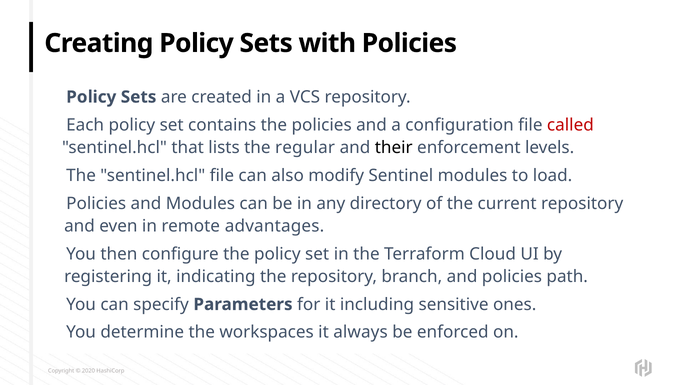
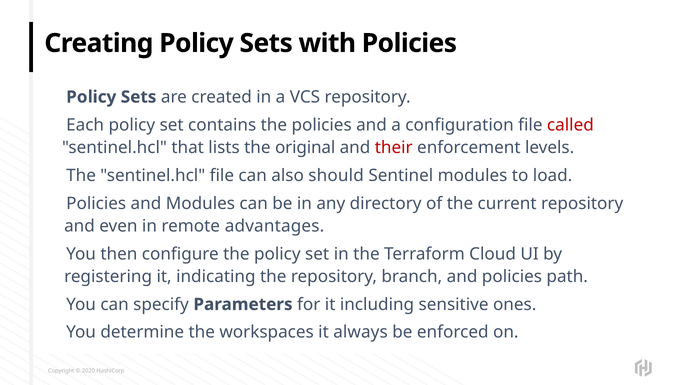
regular: regular -> original (305, 148)
their colour: black -> red (394, 148)
modify: modify -> should (336, 176)
